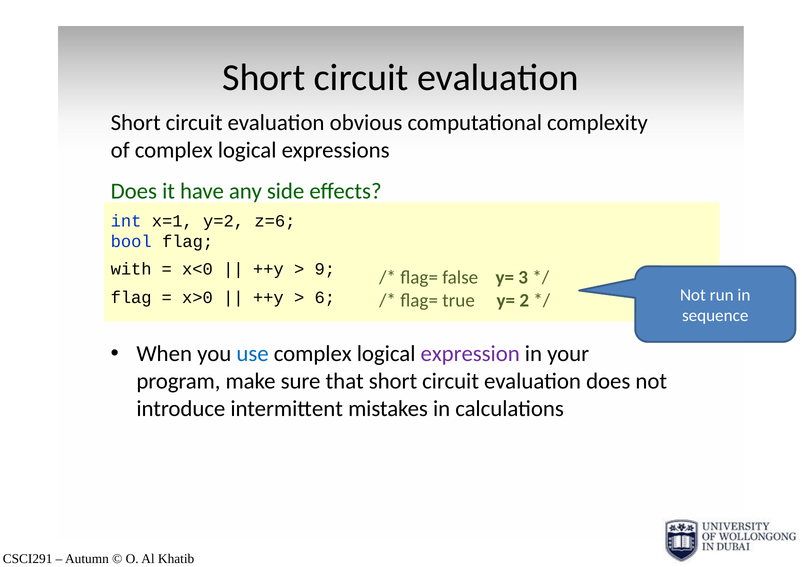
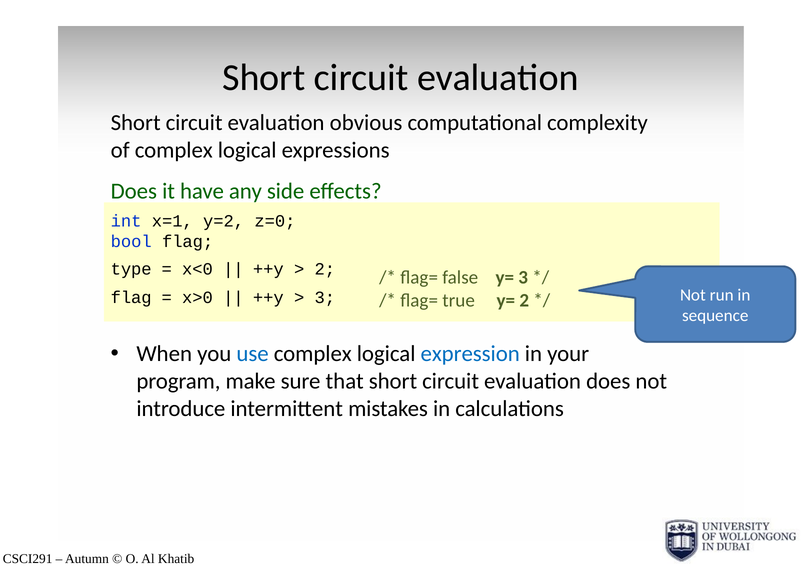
z=6: z=6 -> z=0 (275, 221)
with: with -> type (131, 269)
9: 9 -> 2 (325, 269)
6: 6 -> 3 (325, 298)
expression colour: purple -> blue (470, 354)
